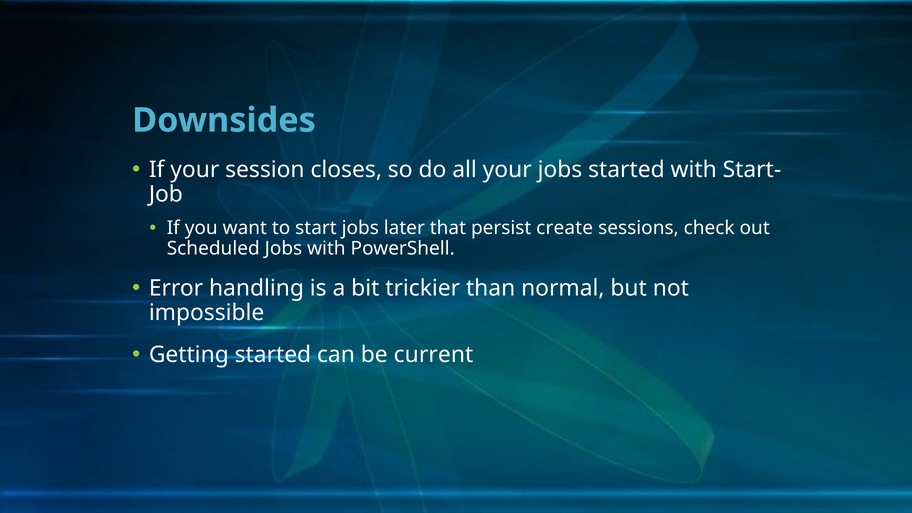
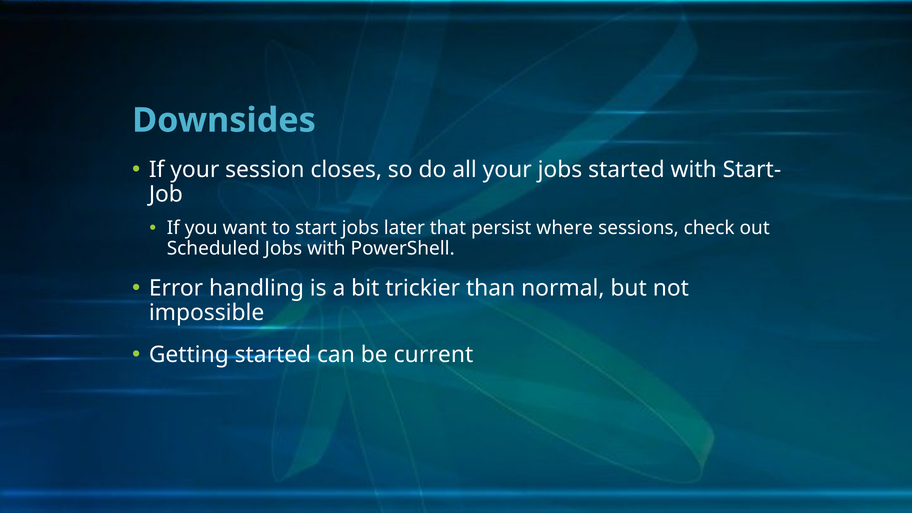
create: create -> where (565, 228)
